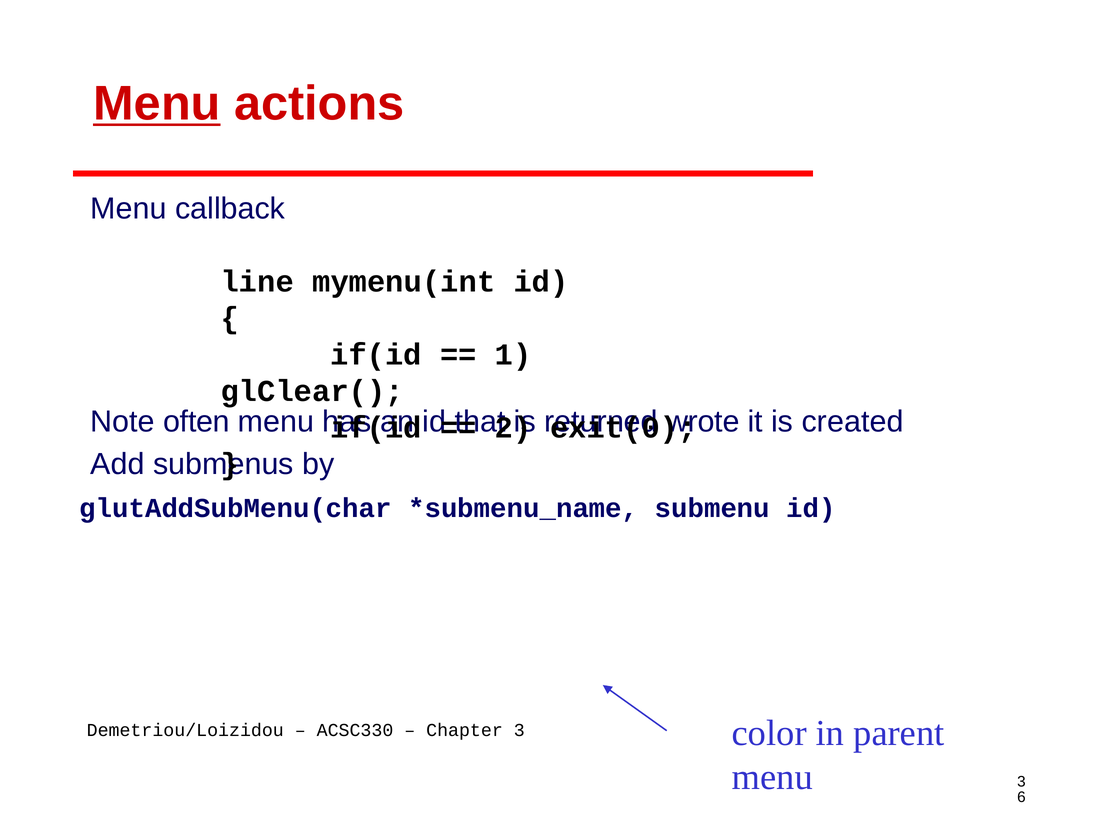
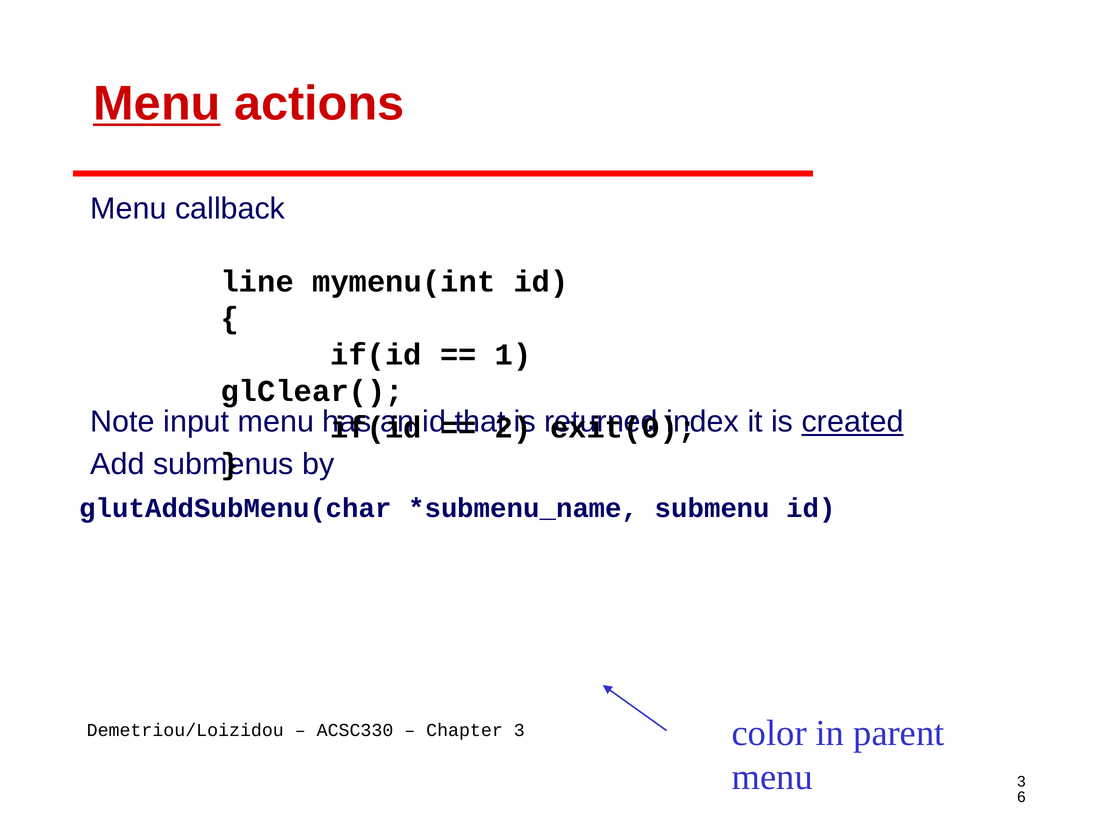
often: often -> input (196, 422)
wrote: wrote -> index (703, 422)
created underline: none -> present (853, 422)
